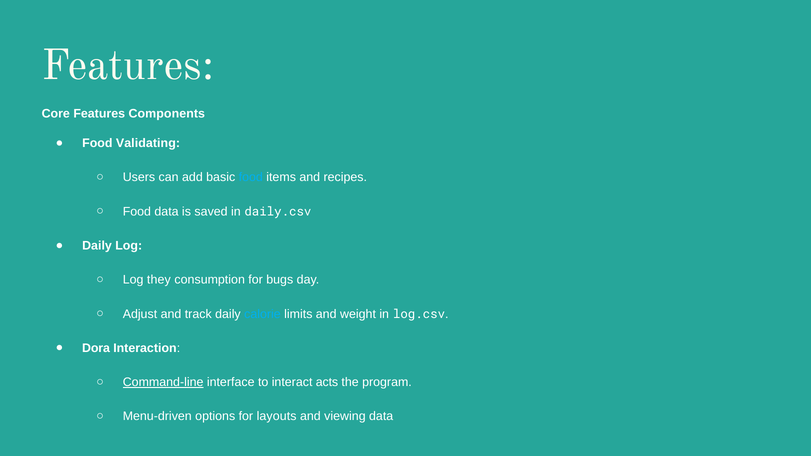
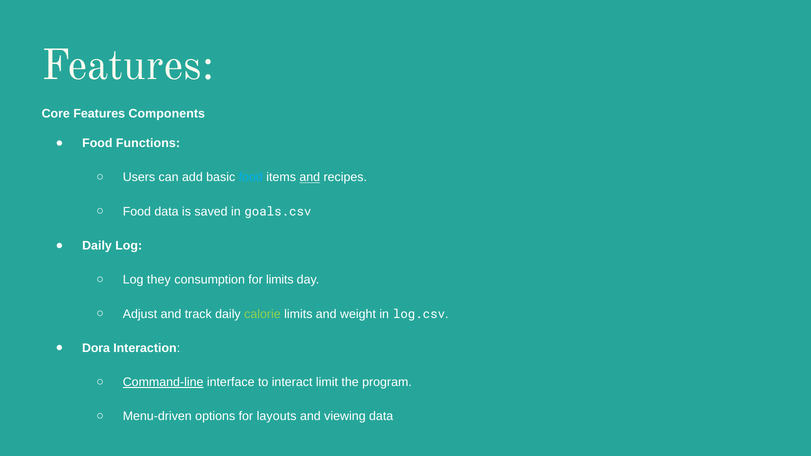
Validating: Validating -> Functions (148, 143)
and underline: none -> present (310, 177)
daily.csv: daily.csv -> goals.csv (278, 212)
for bugs: bugs -> limits (280, 280)
calorie colour: light blue -> light green (262, 314)
acts: acts -> limit (327, 382)
